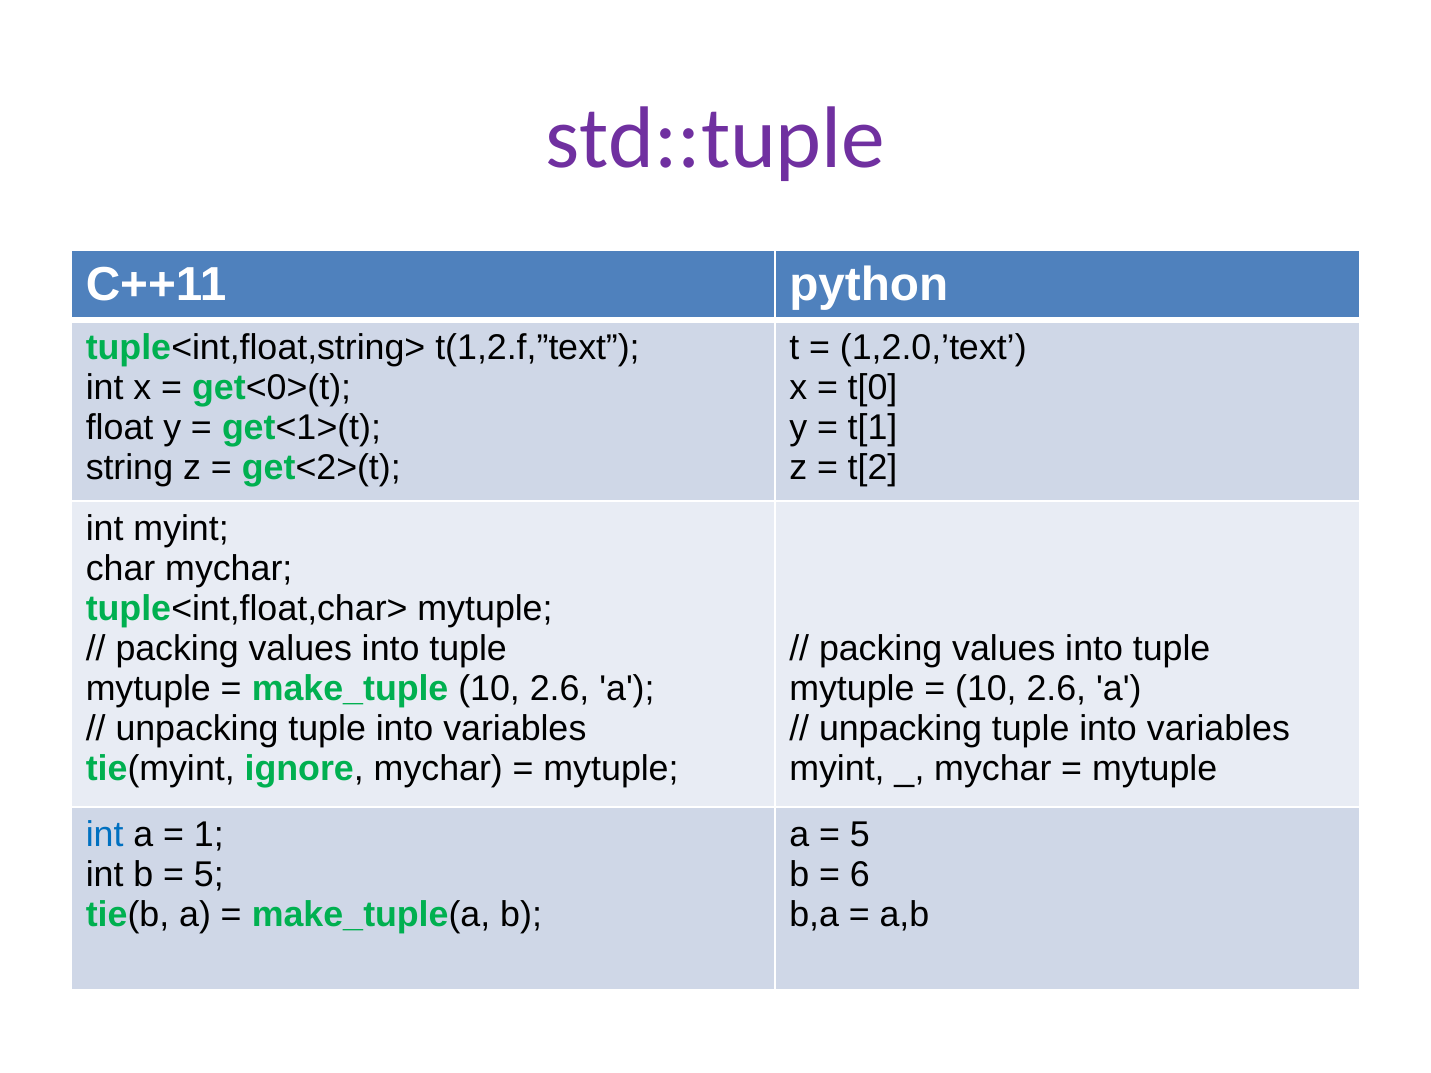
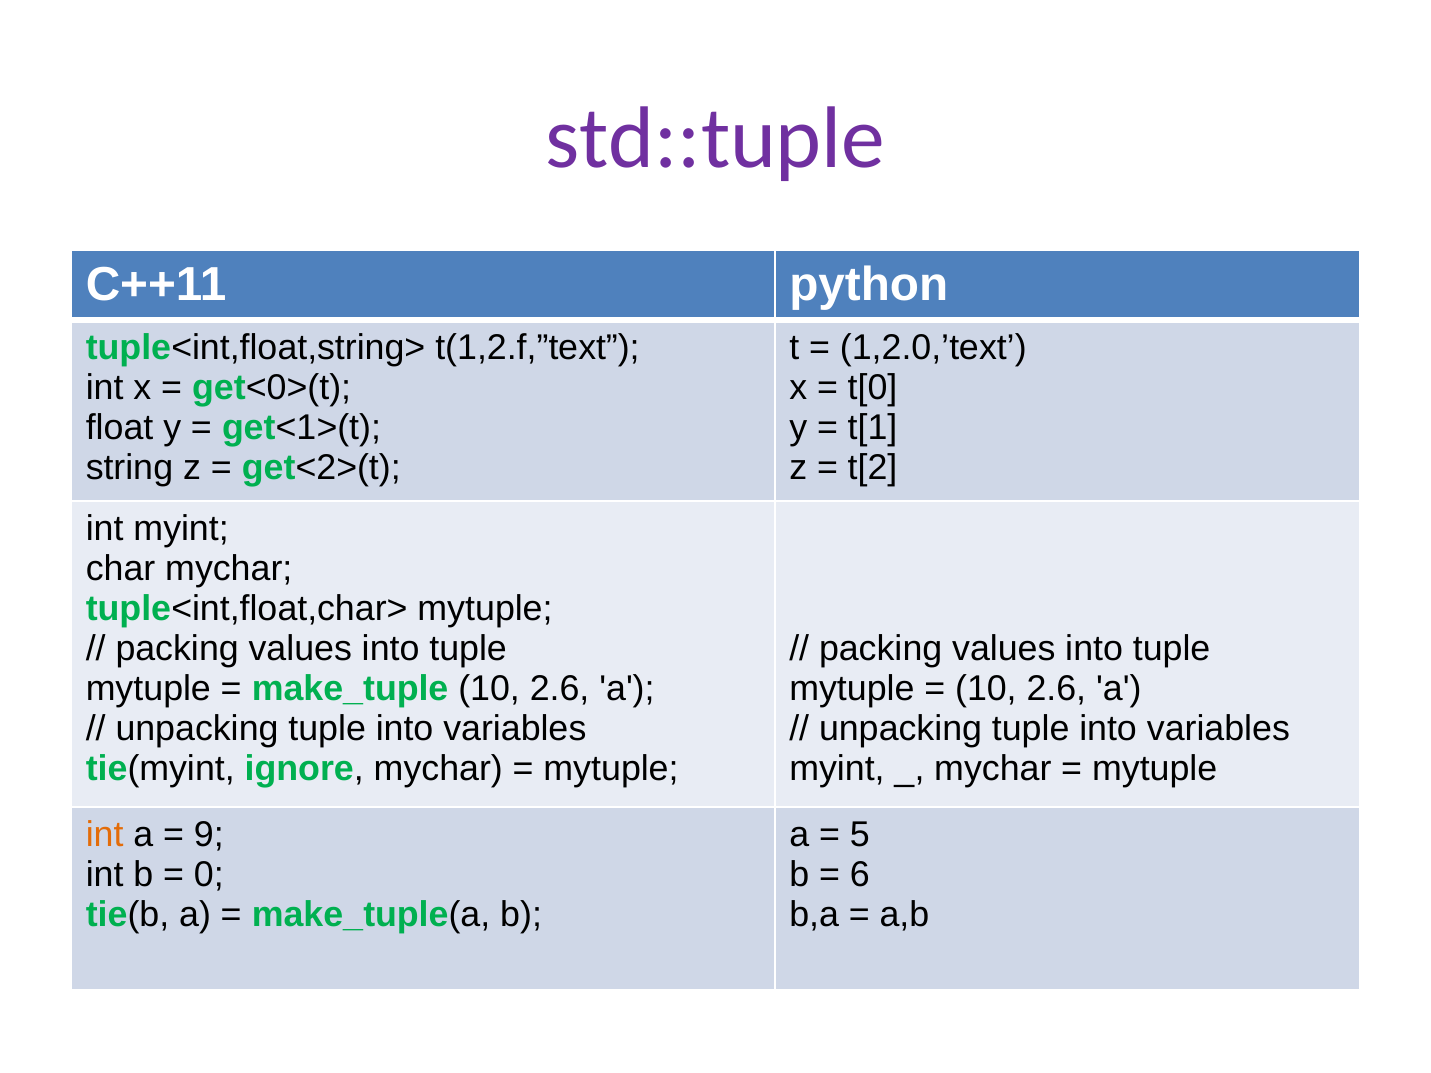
int colour: blue -> orange (105, 835)
1: 1 -> 9 (209, 835)
5: 5 -> 0 (209, 875)
